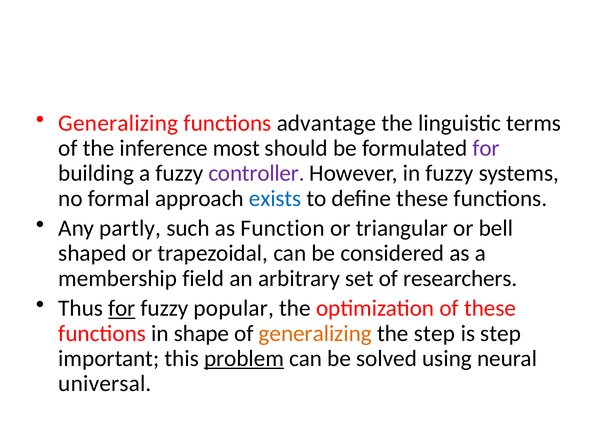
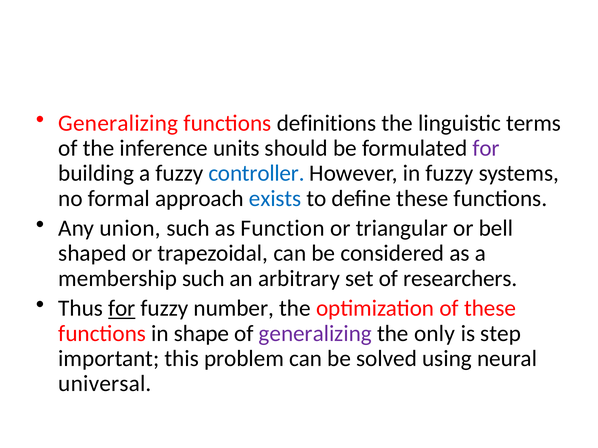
advantage: advantage -> definitions (326, 123)
most: most -> units (236, 148)
controller colour: purple -> blue (257, 173)
partly: partly -> union (130, 228)
membership field: field -> such (203, 279)
popular: popular -> number (234, 309)
generalizing colour: orange -> purple (315, 334)
the step: step -> only (435, 334)
problem underline: present -> none (244, 359)
